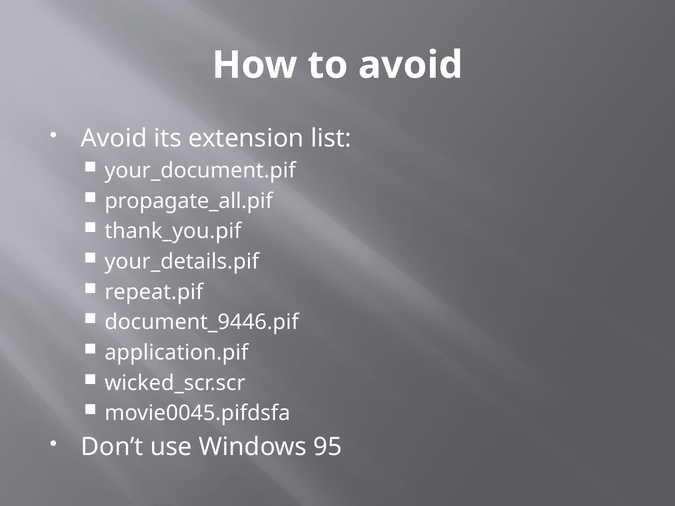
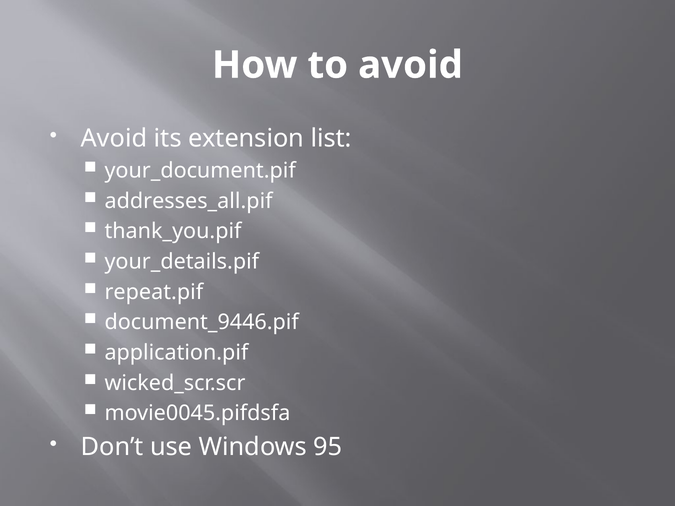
propagate_all.pif: propagate_all.pif -> addresses_all.pif (189, 201)
